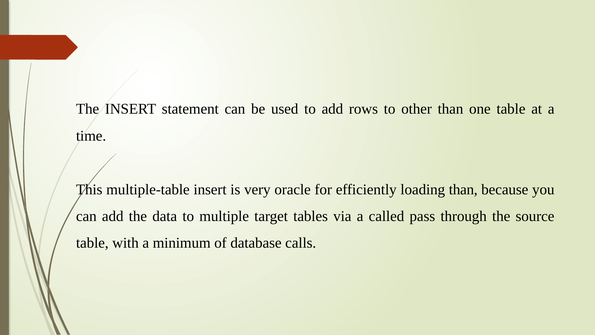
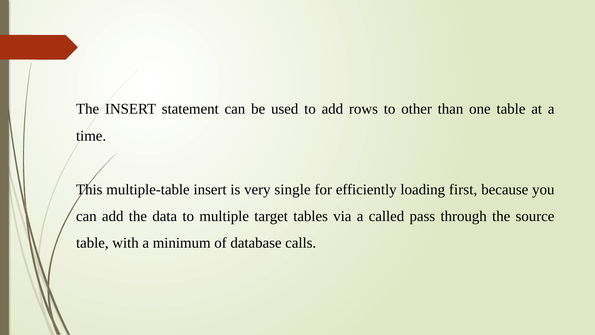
oracle: oracle -> single (293, 189)
loading than: than -> first (463, 189)
